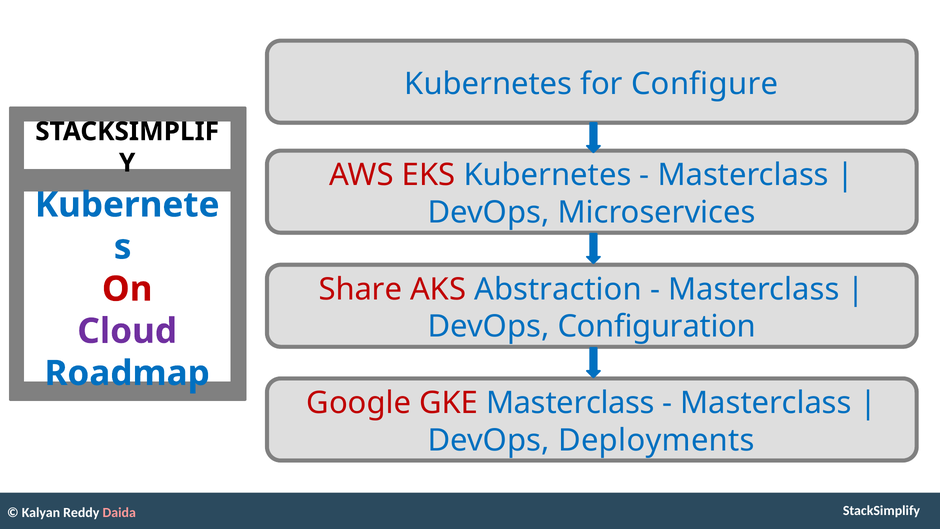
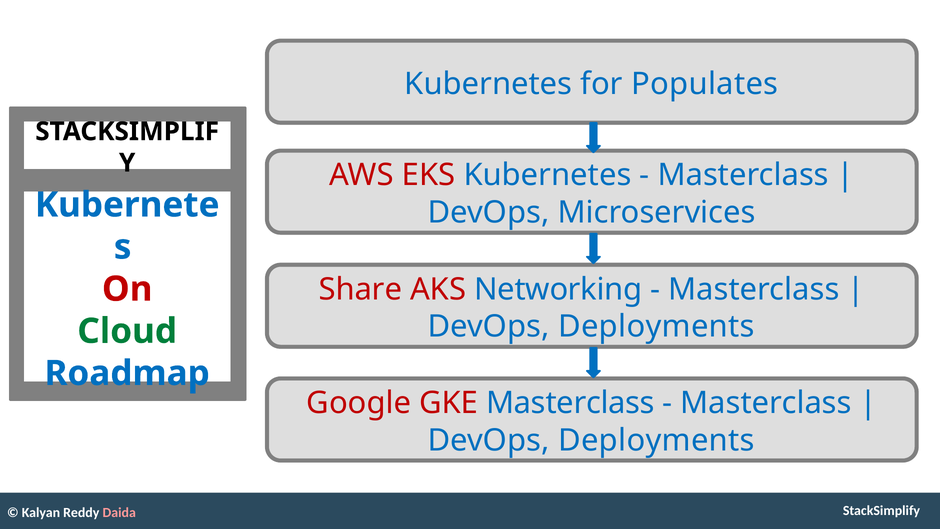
Configure: Configure -> Populates (705, 84)
Abstraction: Abstraction -> Networking (558, 289)
Configuration: Configuration -> Deployments (656, 326)
Cloud colour: purple -> green (127, 331)
